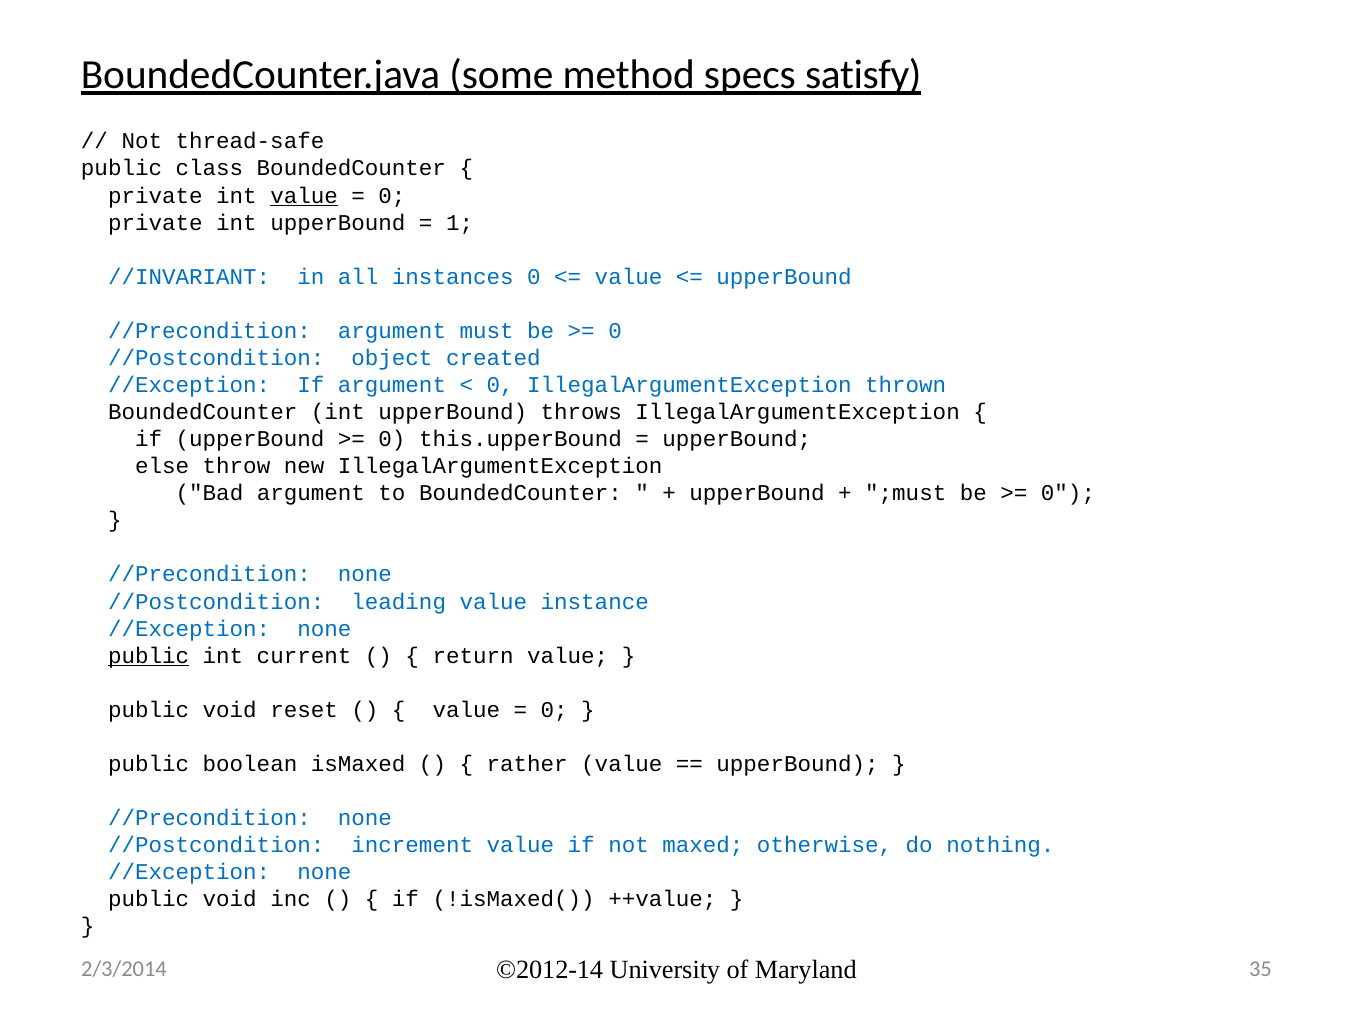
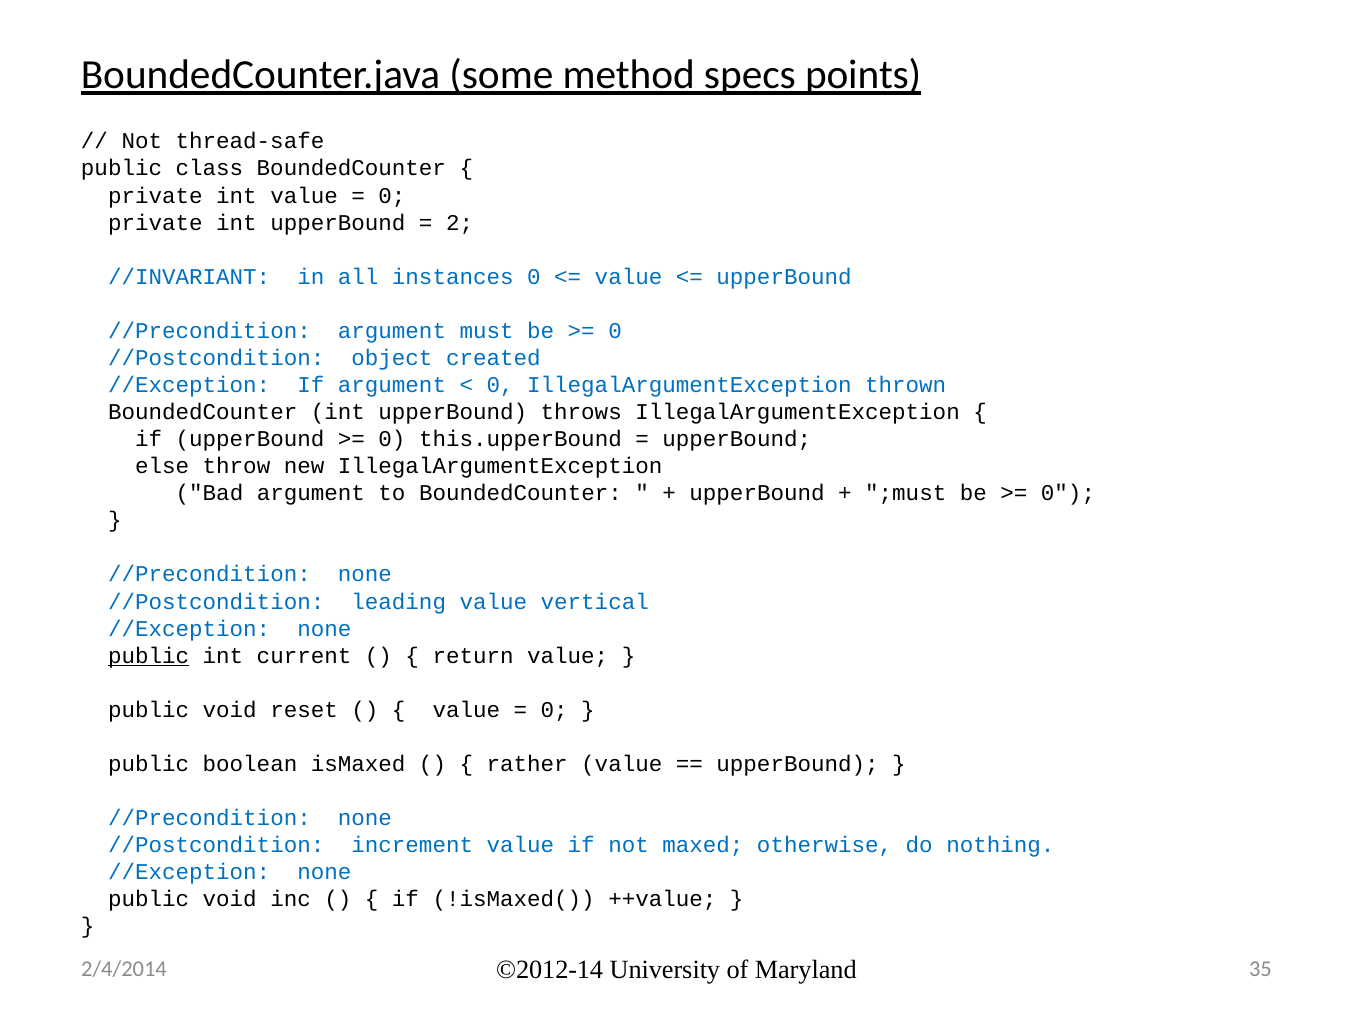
satisfy: satisfy -> points (863, 75)
value underline: present -> none (304, 196)
1: 1 -> 2 (460, 223)
instance: instance -> vertical (595, 601)
2/3/2014: 2/3/2014 -> 2/4/2014 (124, 969)
